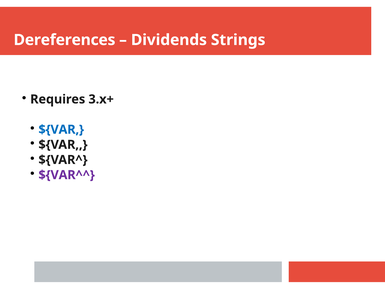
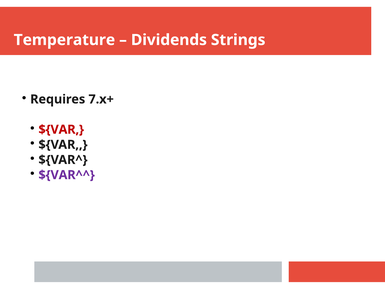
Dereferences: Dereferences -> Temperature (64, 40)
3.x+: 3.x+ -> 7.x+ (101, 99)
${VAR colour: blue -> red (61, 129)
